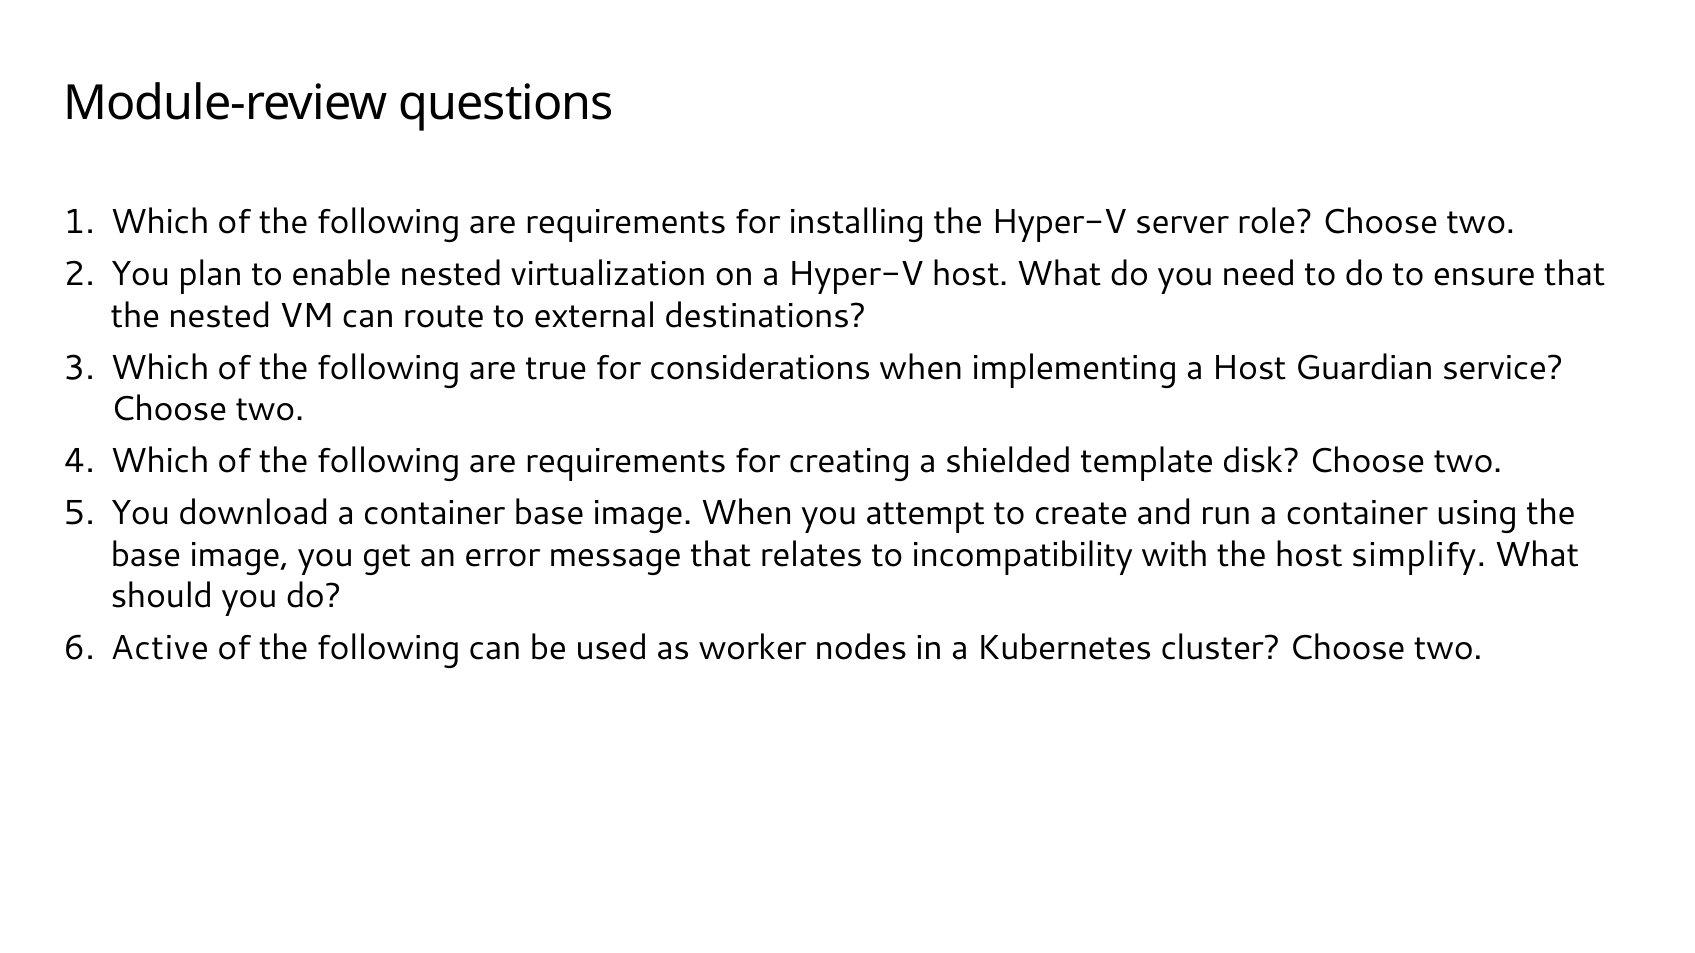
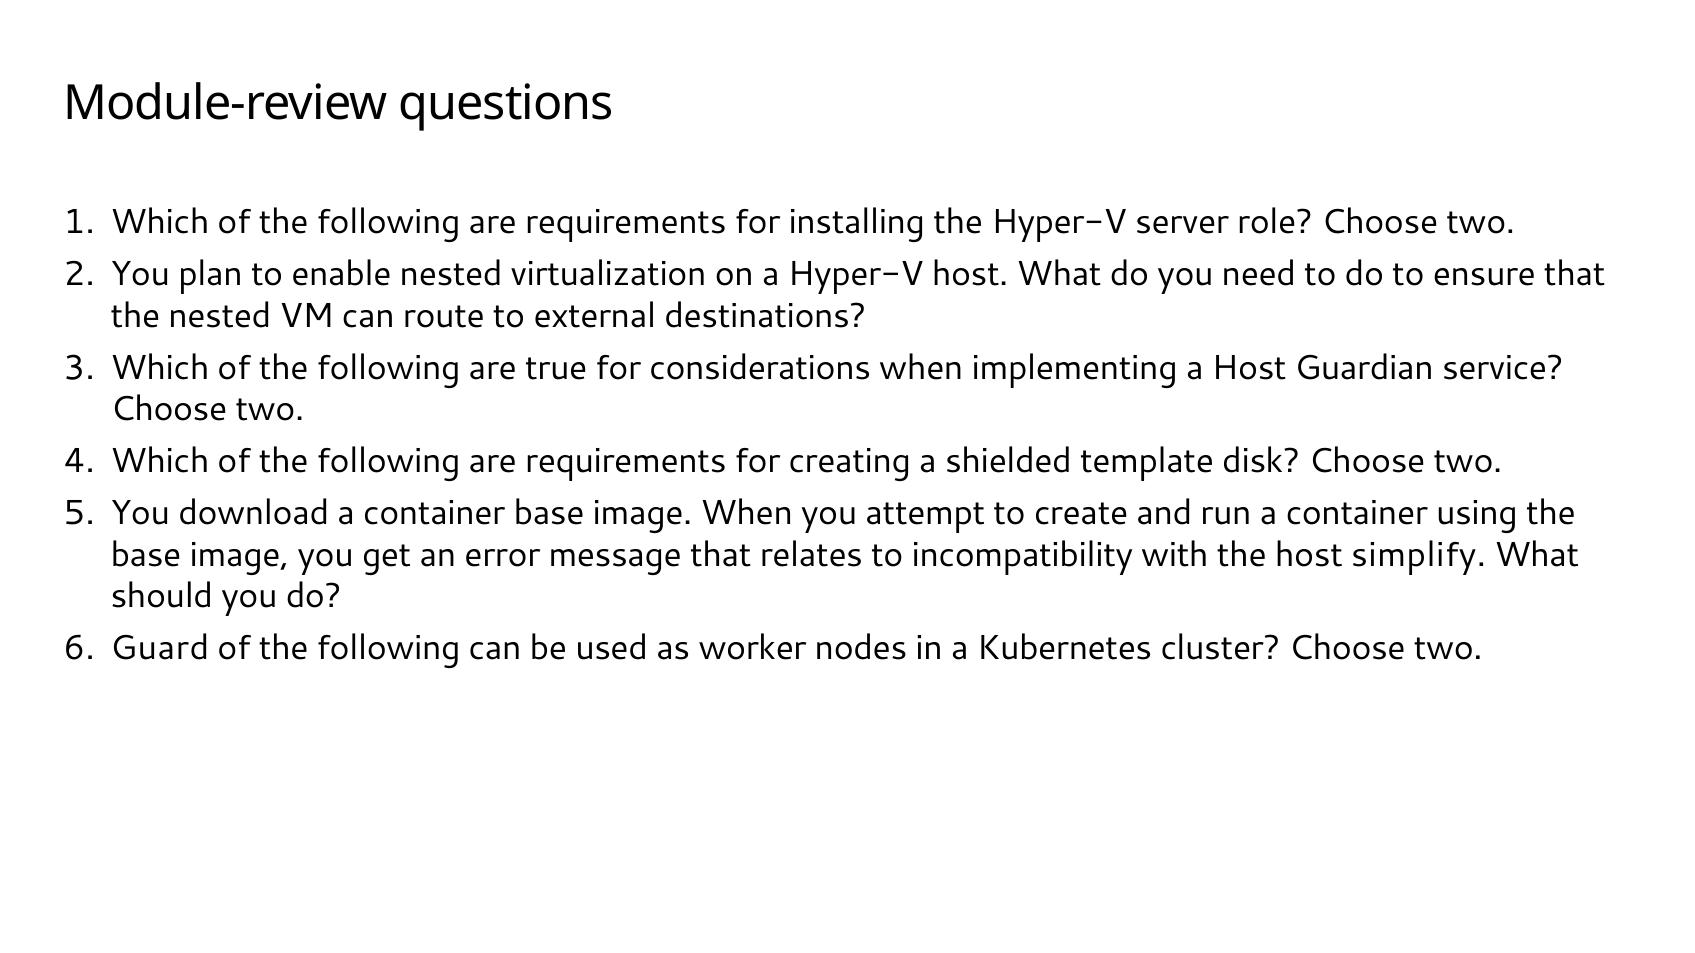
Active: Active -> Guard (160, 649)
